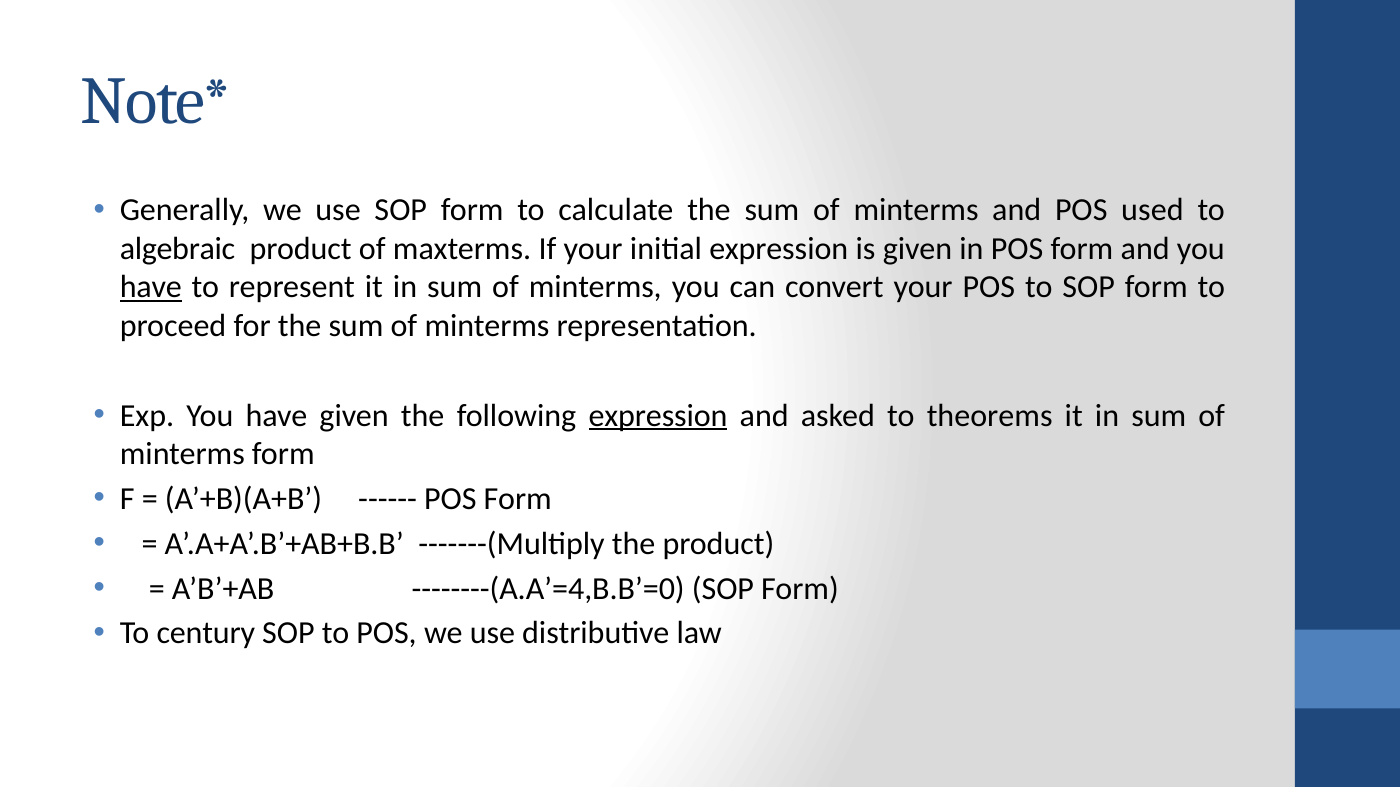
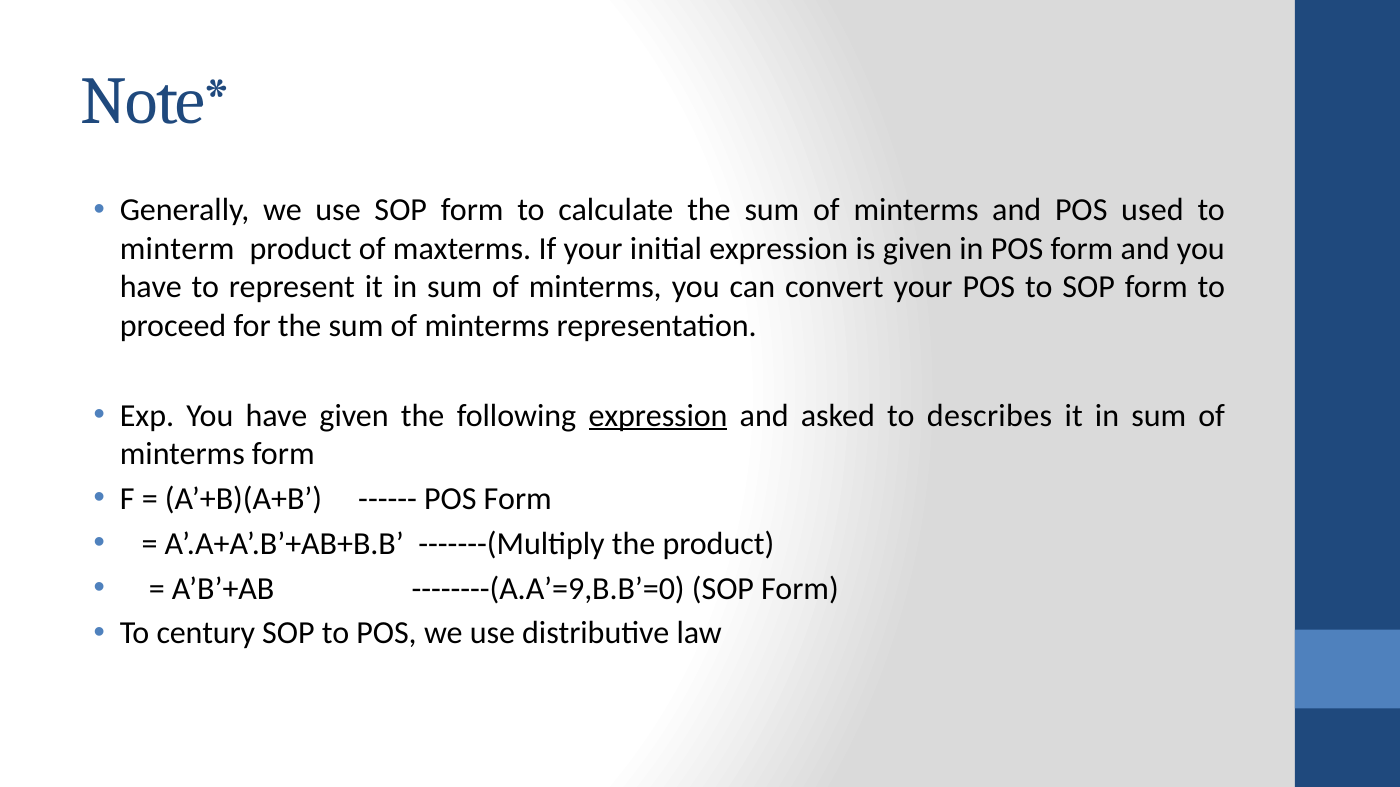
algebraic: algebraic -> minterm (177, 249)
have underline: present -> none (151, 287)
theorems: theorems -> describes (990, 416)
--------(A.A’=4,B.B’=0: --------(A.A’=4,B.B’=0 -> --------(A.A’=9,B.B’=0 (548, 589)
